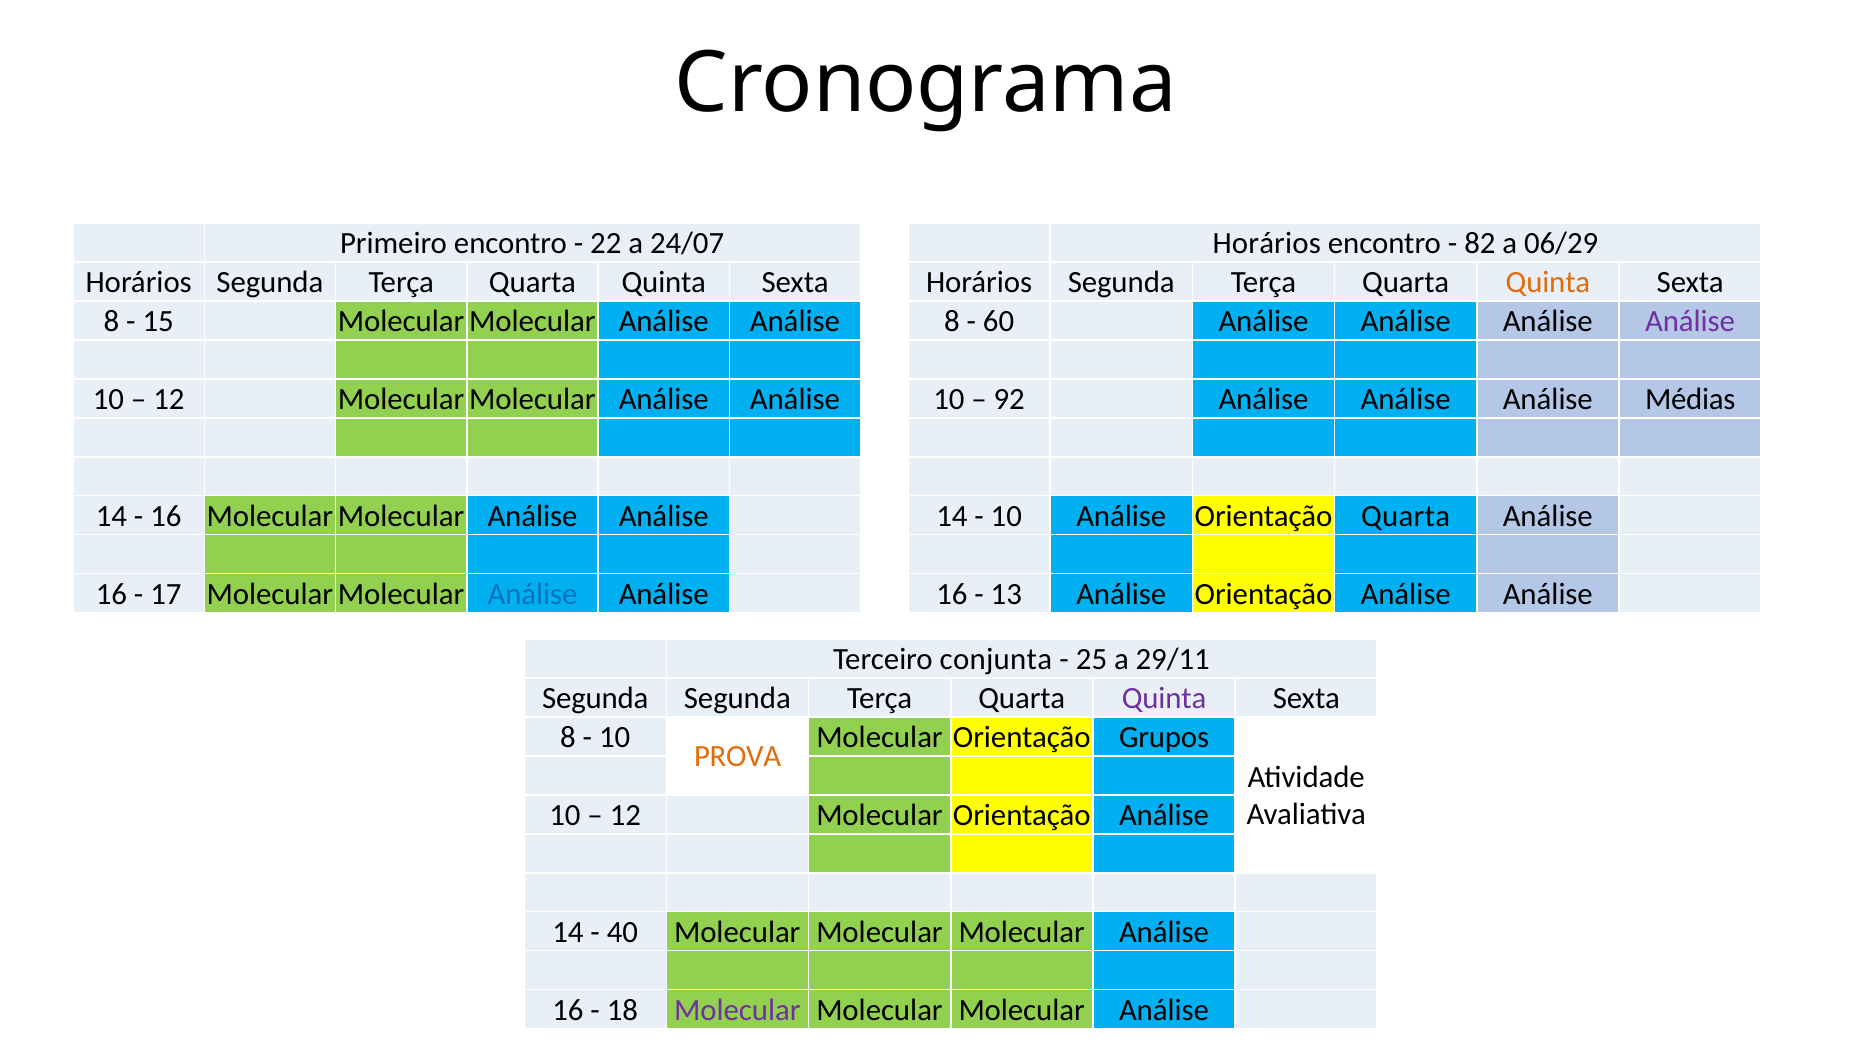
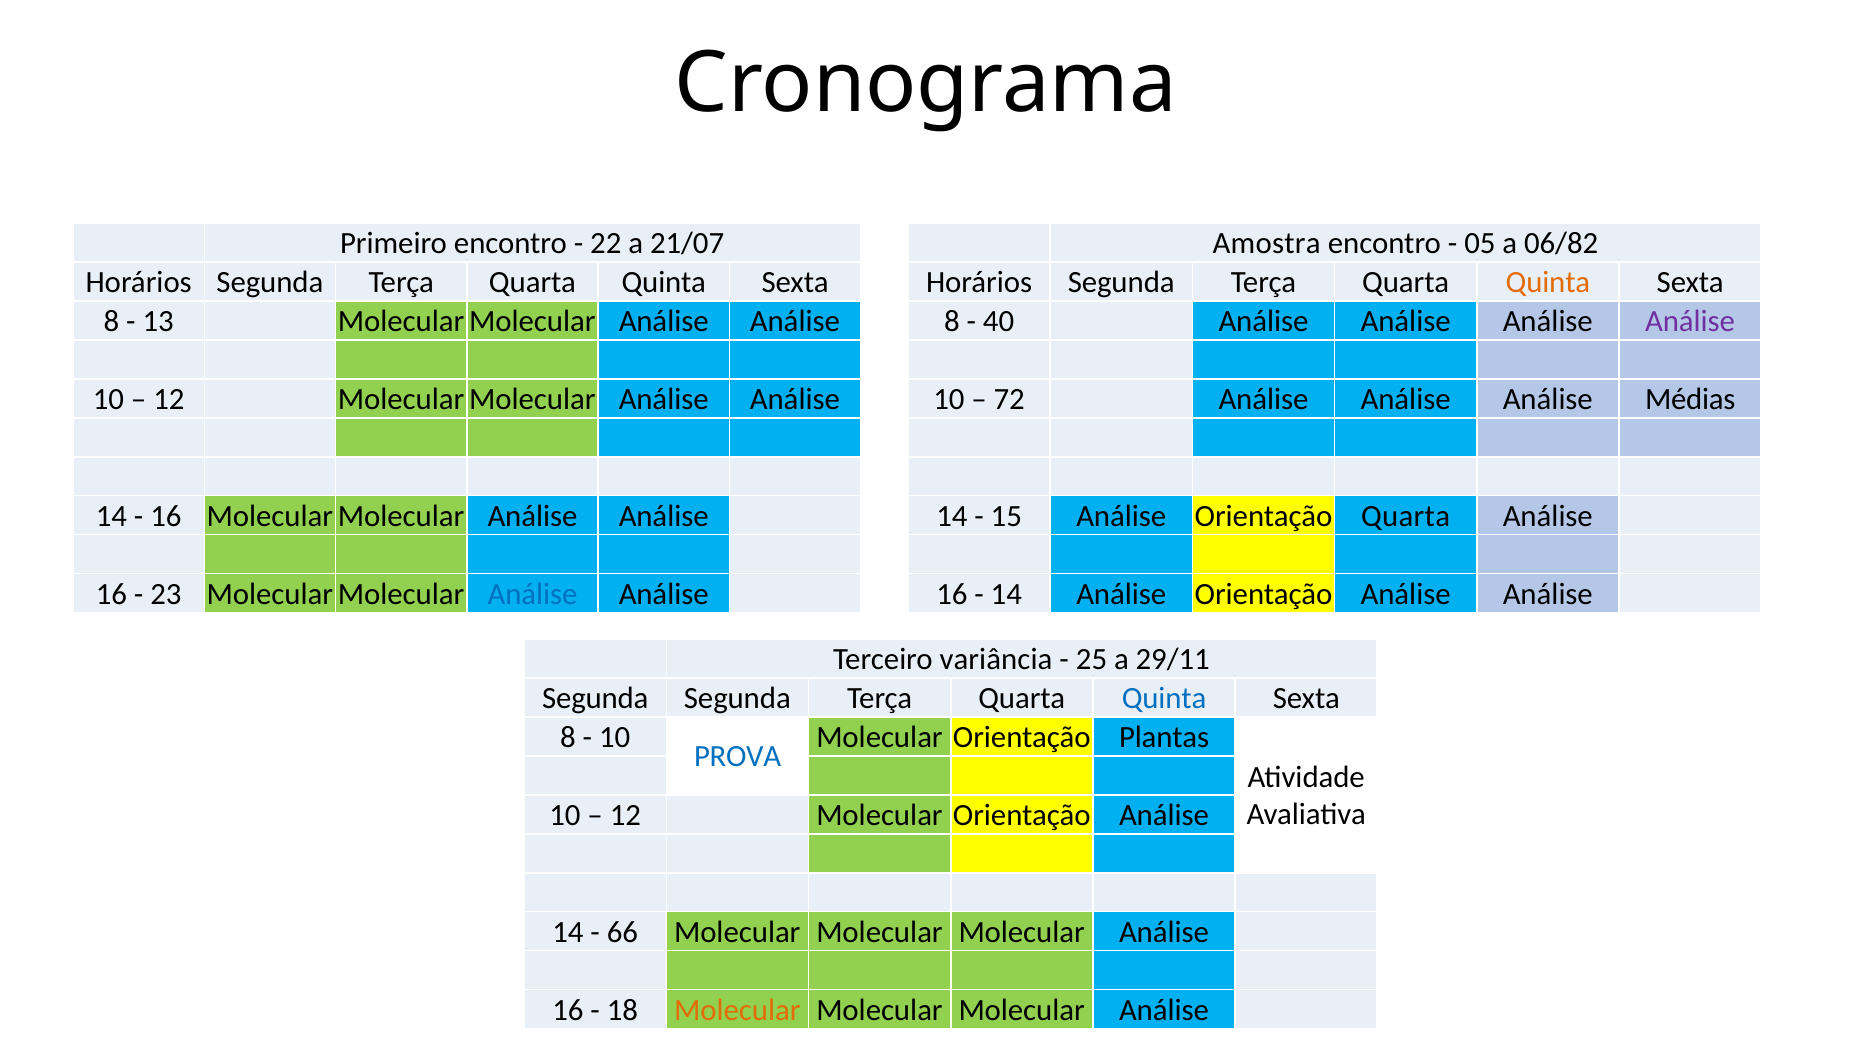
24/07: 24/07 -> 21/07 (687, 243)
Horários: Horários -> Amostra (1267, 243)
82: 82 -> 05 (1480, 243)
06/29: 06/29 -> 06/82 (1561, 243)
15: 15 -> 13 (158, 321)
60: 60 -> 40 (999, 321)
92: 92 -> 72 (1009, 399)
10: 10 -> 15 (1006, 516)
17: 17 -> 23 (166, 594)
13: 13 -> 14 (1006, 594)
conjunta: conjunta -> variância (996, 659)
Quinta colour: purple -> blue (1164, 698)
Grupos: Grupos -> Plantas (1164, 737)
PROVA colour: orange -> blue (738, 757)
40: 40 -> 66 (622, 932)
Molecular colour: purple -> orange (737, 1010)
